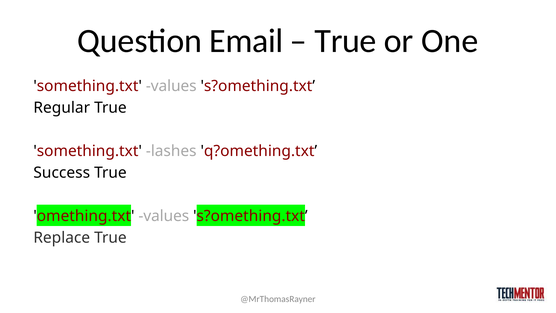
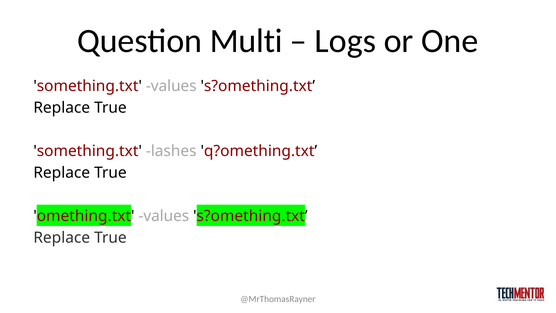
Email: Email -> Multi (246, 41)
True: True -> Logs (345, 41)
Regular: Regular -> Replace (62, 108)
Success: Success -> Replace (62, 173)
